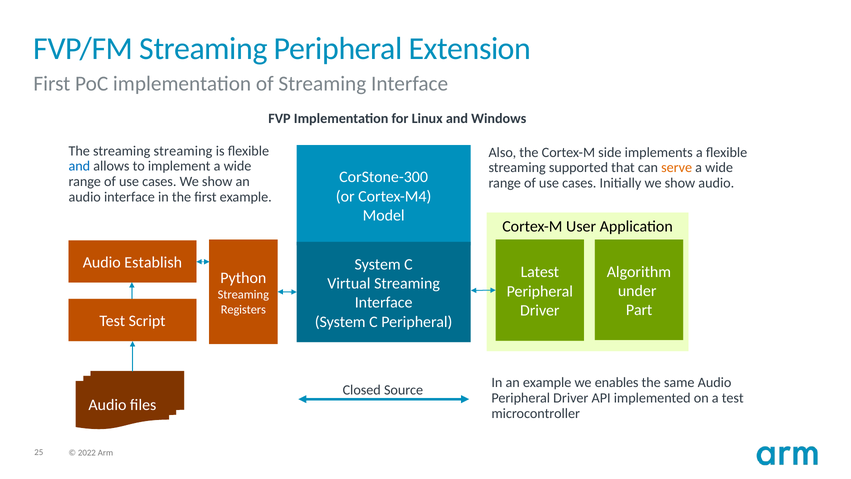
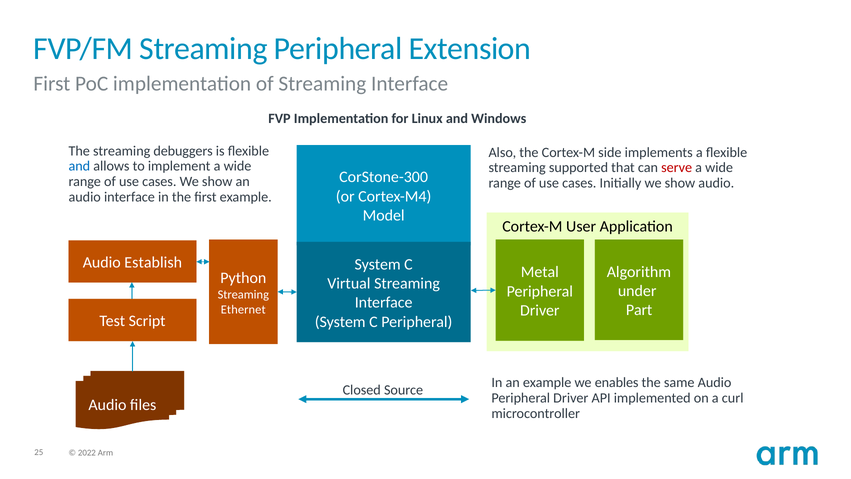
streaming streaming: streaming -> debuggers (183, 151)
serve colour: orange -> red (677, 168)
Latest: Latest -> Metal (540, 272)
Registers: Registers -> Ethernet (243, 309)
a test: test -> curl (733, 398)
